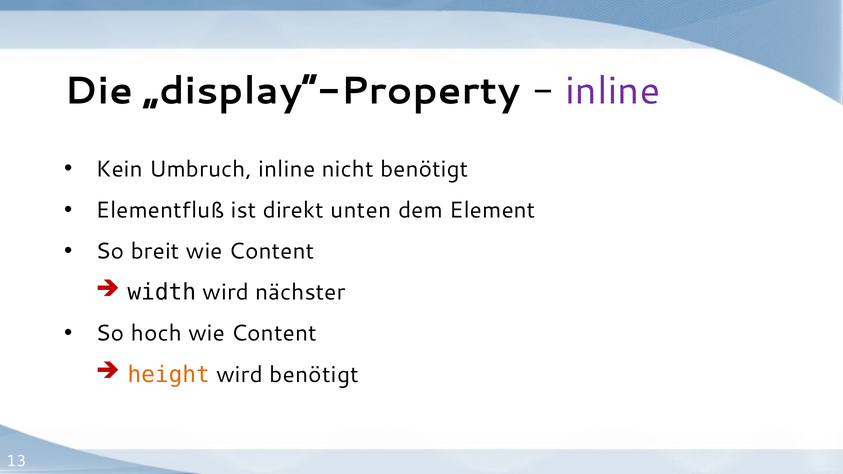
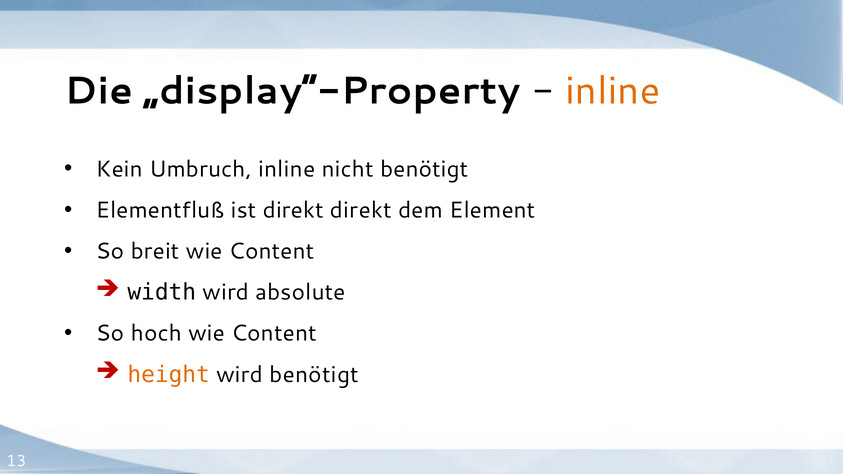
inline colour: purple -> orange (613, 91)
direkt unten: unten -> direkt (361, 210)
nächster: nächster -> absolute (300, 292)
